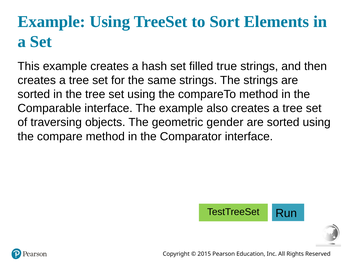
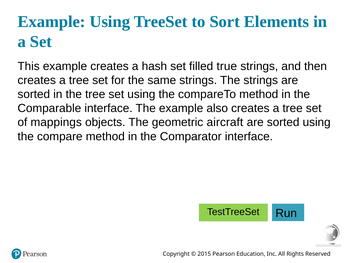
traversing: traversing -> mappings (56, 122)
gender: gender -> aircraft (225, 122)
